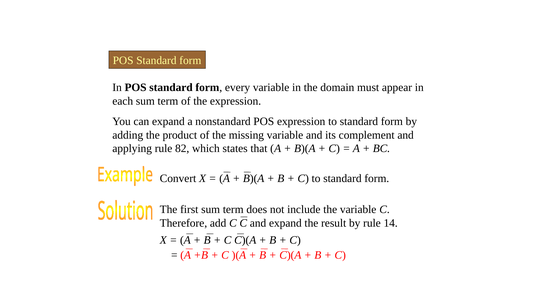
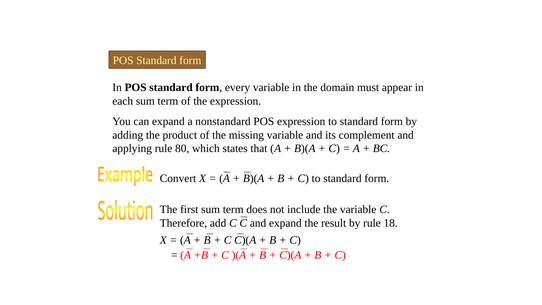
82: 82 -> 80 (182, 148)
14: 14 -> 18 (391, 223)
